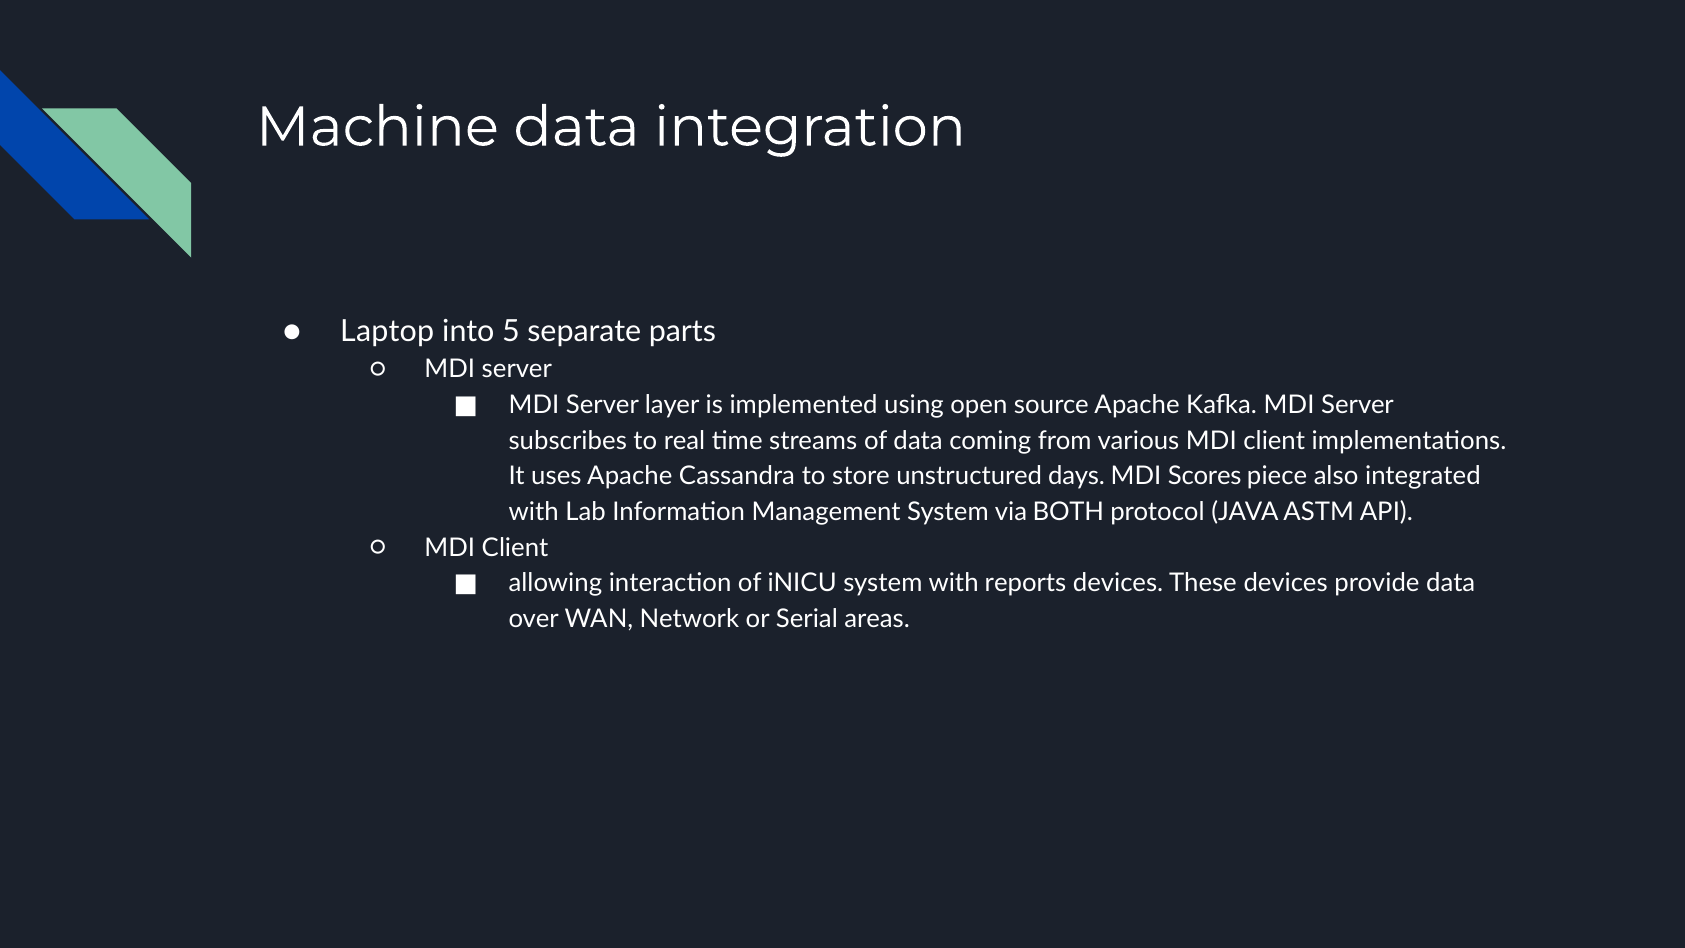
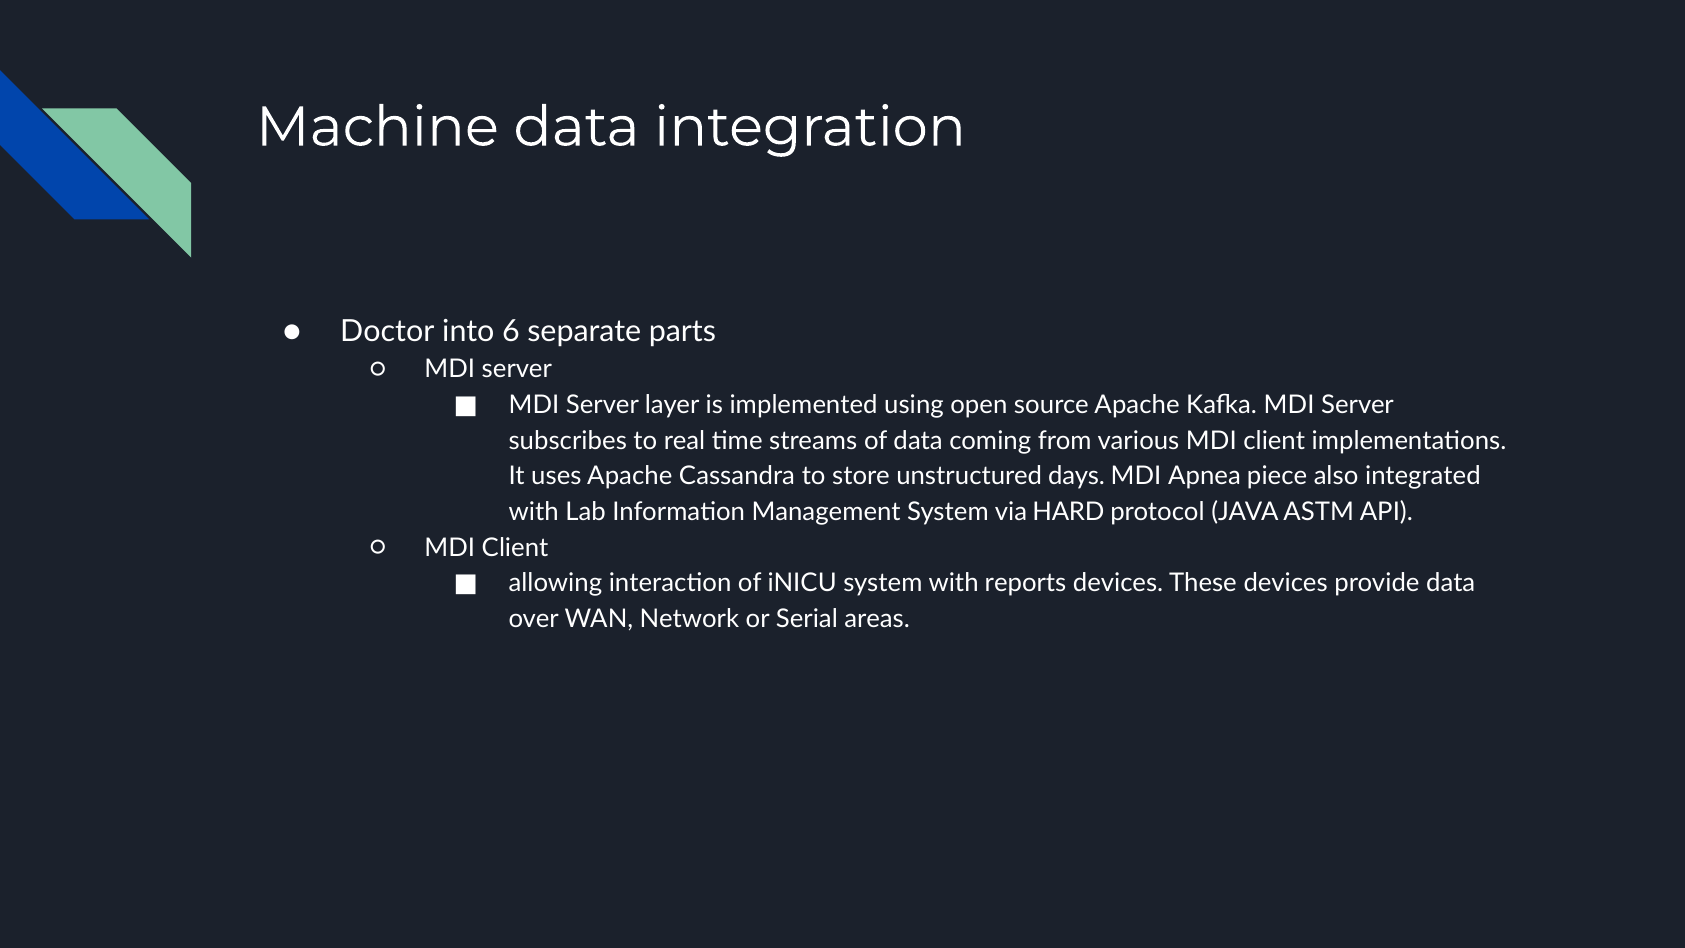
Laptop: Laptop -> Doctor (387, 331)
5: 5 -> 6 (511, 331)
Scores: Scores -> Apnea (1205, 476)
BOTH: BOTH -> HARD (1068, 512)
